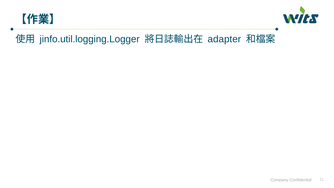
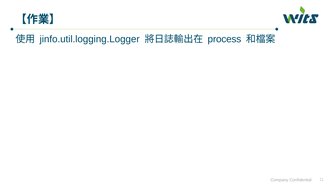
adapter: adapter -> process (224, 39)
